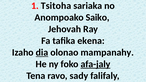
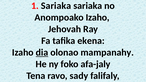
1 Tsitoha: Tsitoha -> Sariaka (56, 6)
Anompoako Saiko: Saiko -> Izaho (98, 17)
afa-jaly underline: present -> none (95, 64)
